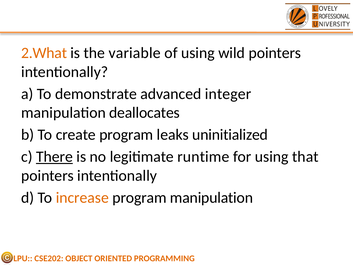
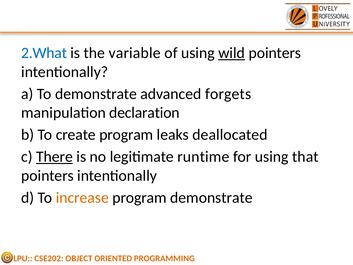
2.What colour: orange -> blue (44, 53)
wild underline: none -> present (232, 53)
integer: integer -> forgets (228, 94)
deallocates: deallocates -> declaration (144, 113)
uninitialized: uninitialized -> deallocated (230, 135)
program manipulation: manipulation -> demonstrate (211, 197)
